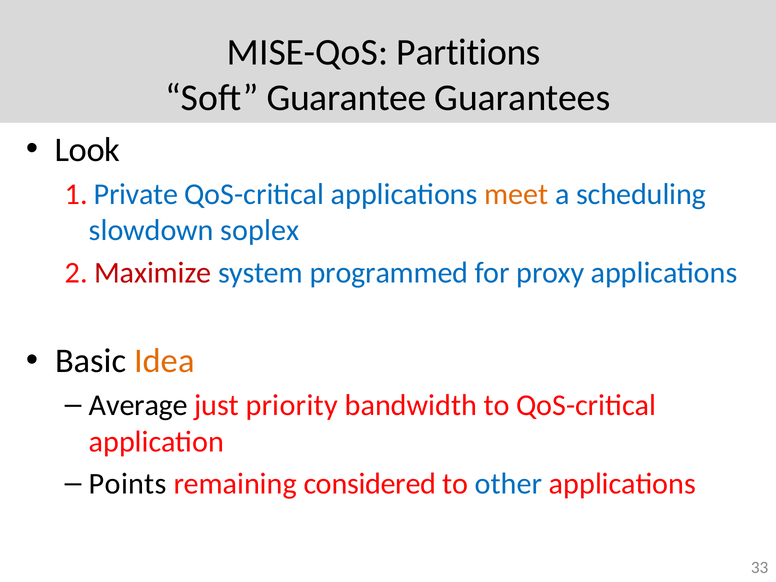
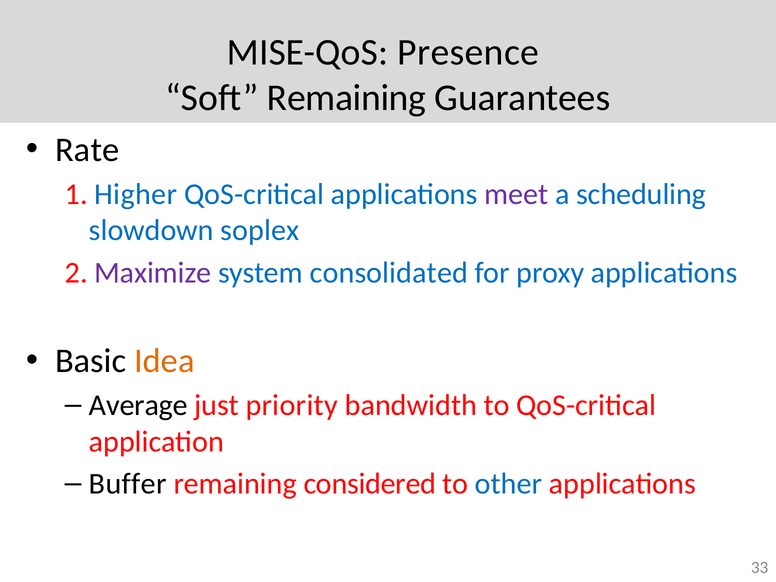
Partitions: Partitions -> Presence (468, 52)
Soft Guarantee: Guarantee -> Remaining (347, 98)
Look: Look -> Rate (87, 150)
Private: Private -> Higher (136, 194)
meet colour: orange -> purple (516, 194)
Maximize colour: red -> purple (153, 273)
programmed: programmed -> consolidated (389, 273)
Points: Points -> Buffer (128, 484)
